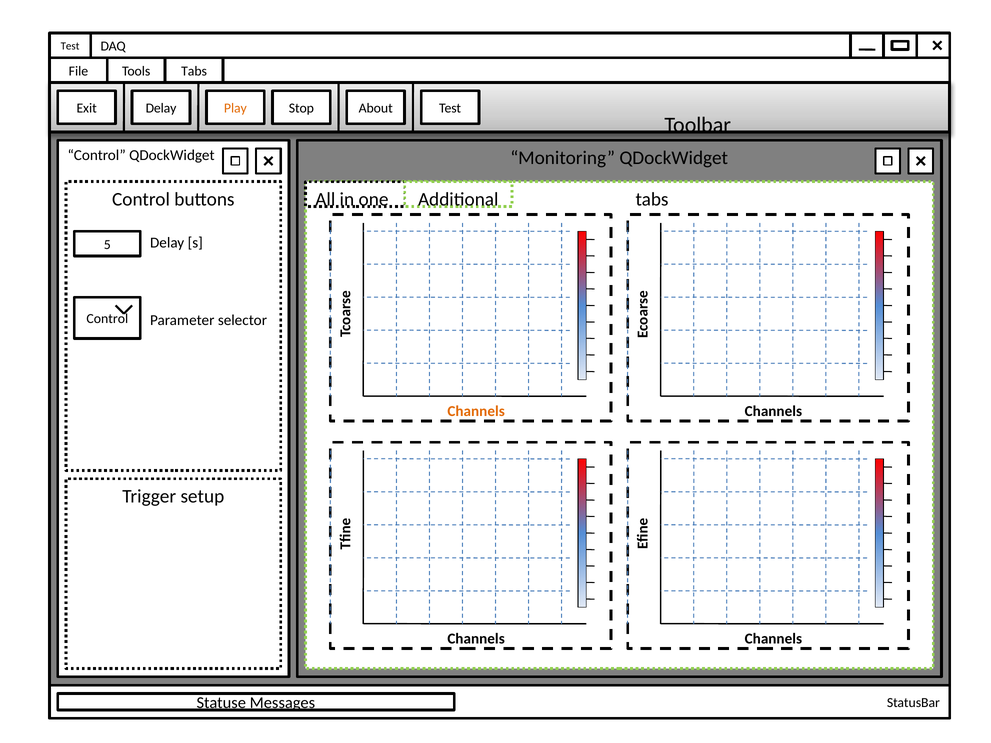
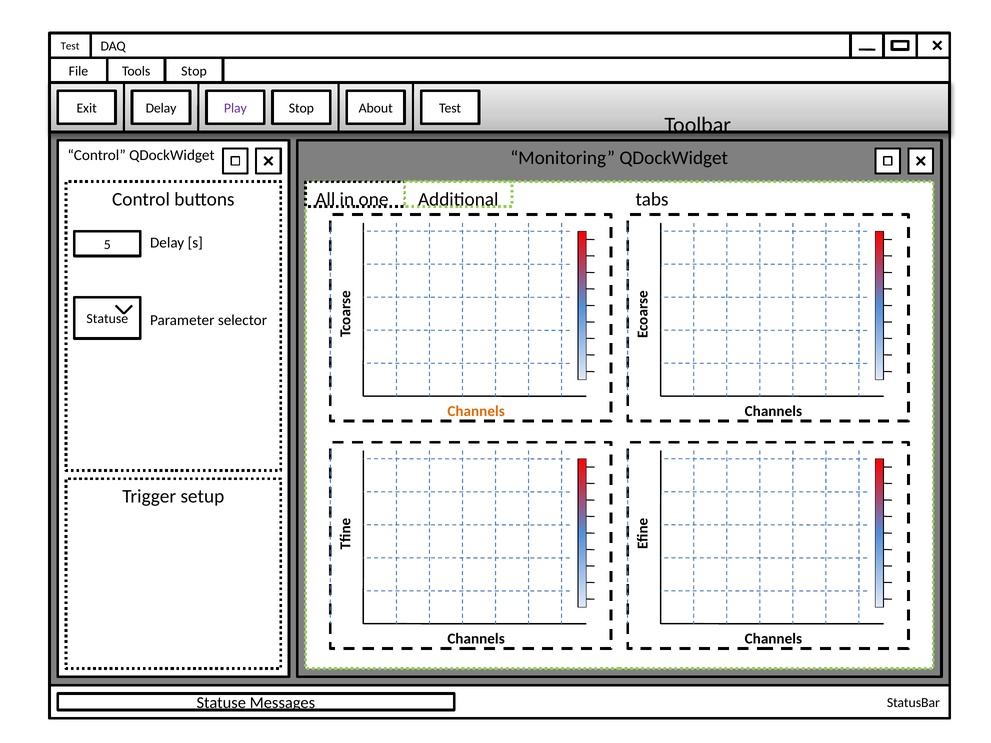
Tools Tabs: Tabs -> Stop (194, 71)
Play colour: orange -> purple (235, 108)
Control: Control -> Statuse (107, 319)
